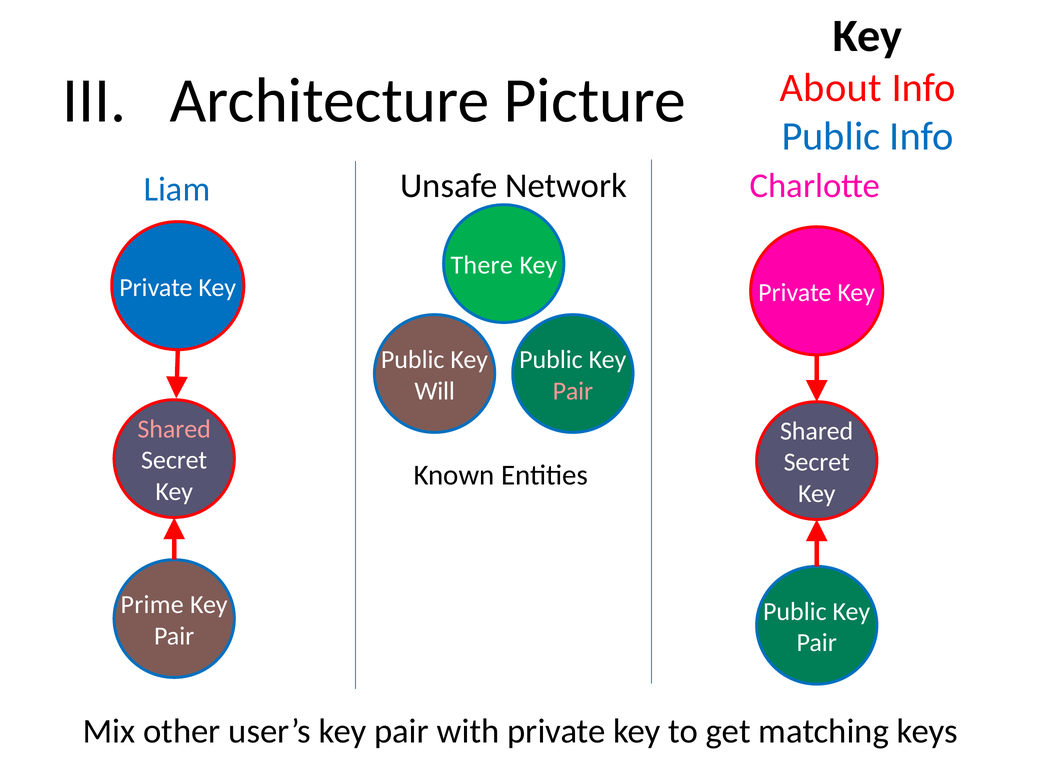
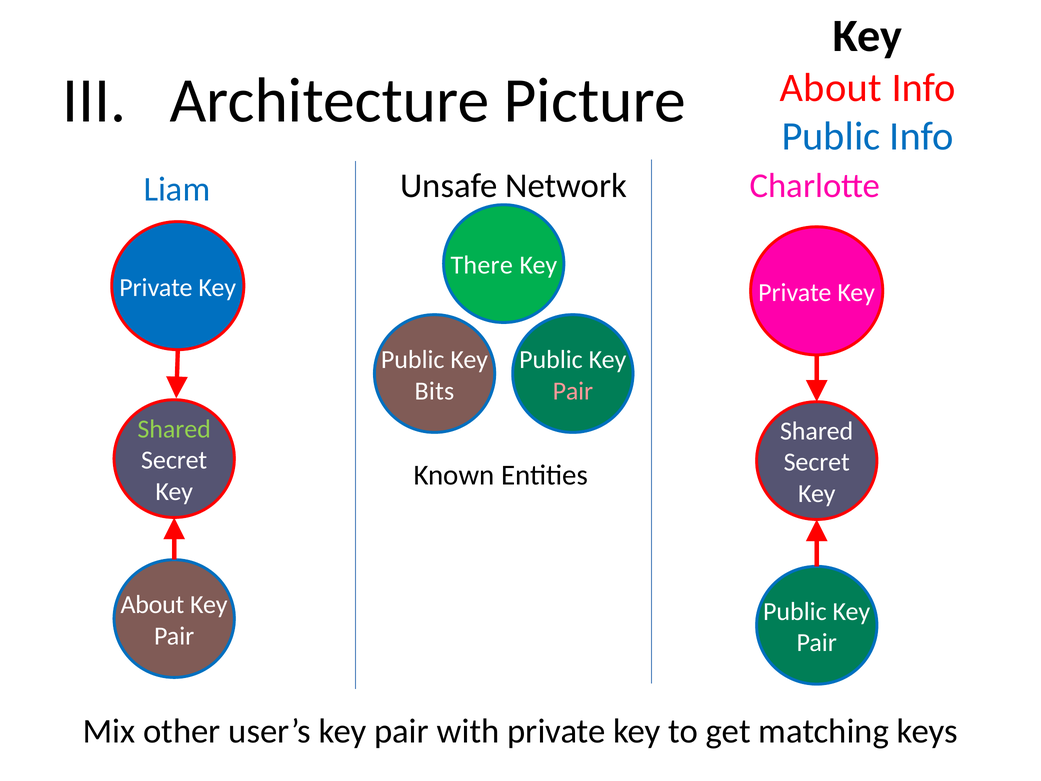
Will: Will -> Bits (434, 391)
Shared colour: pink -> light green (174, 429)
Prime: Prime -> About (152, 605)
